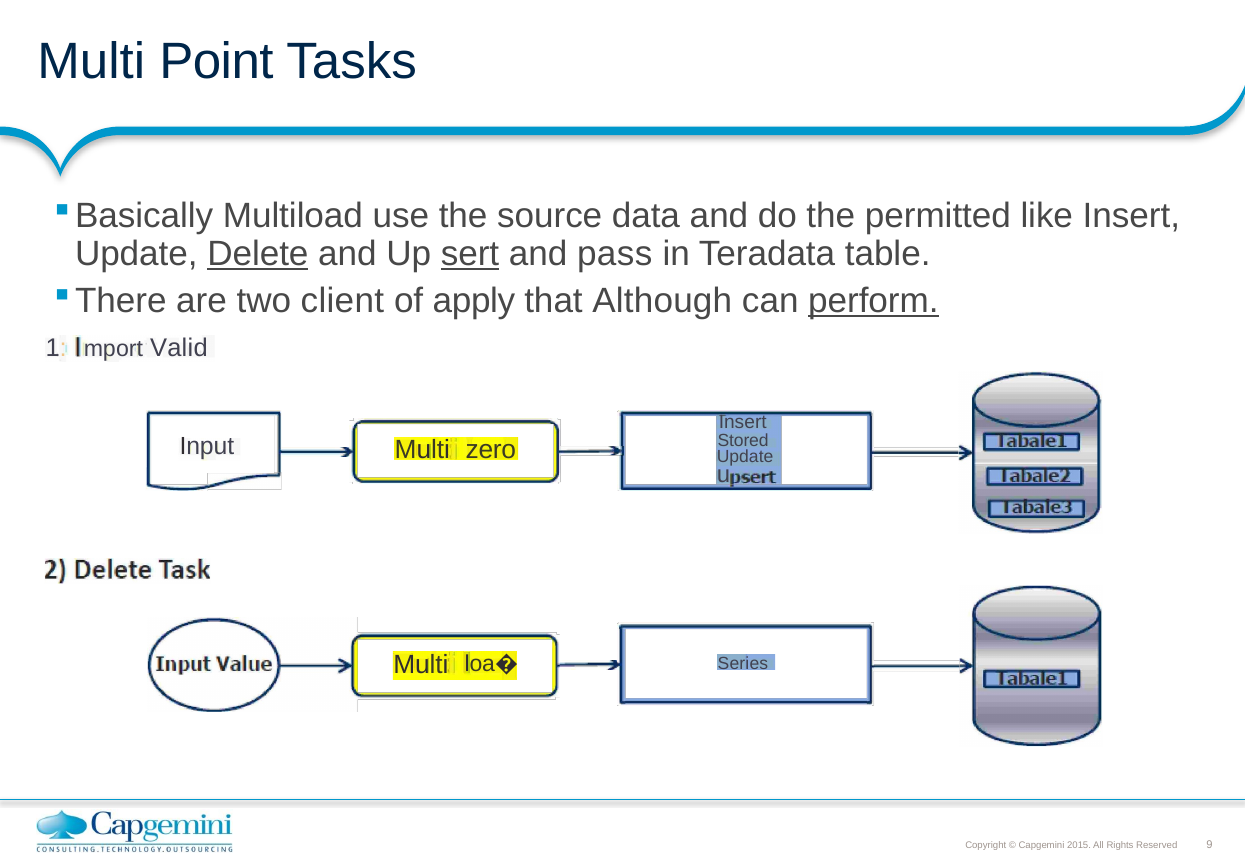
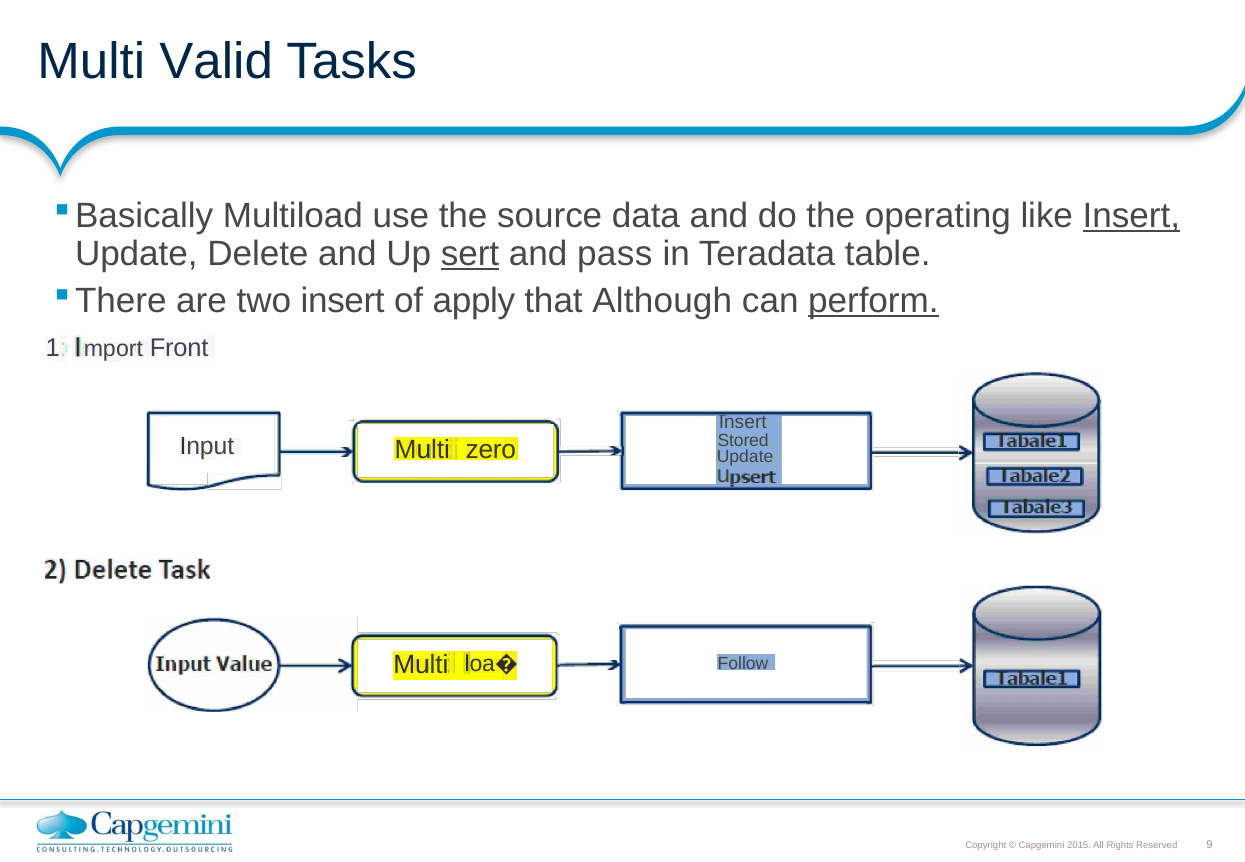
Point: Point -> Valid (216, 62)
permitted: permitted -> operating (938, 216)
Insert underline: none -> present (1131, 216)
Delete underline: present -> none (258, 254)
two client: client -> insert (343, 301)
Valid: Valid -> Front (179, 348)
Series: Series -> Follow (743, 664)
